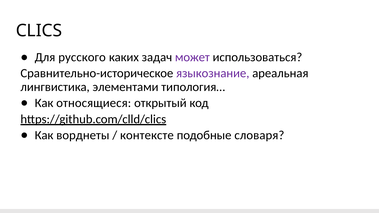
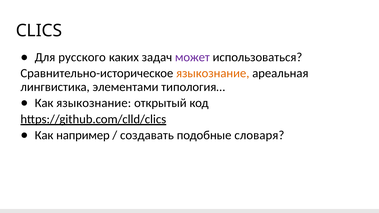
языкознание colour: purple -> orange (213, 73)
Как относящиеся: относящиеся -> языкознание (94, 103)
ворднеты: ворднеты -> например (83, 135)
контексте: контексте -> создавать (147, 135)
